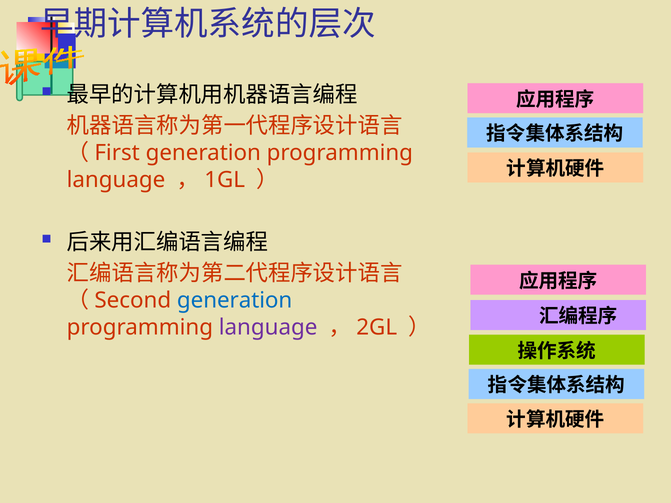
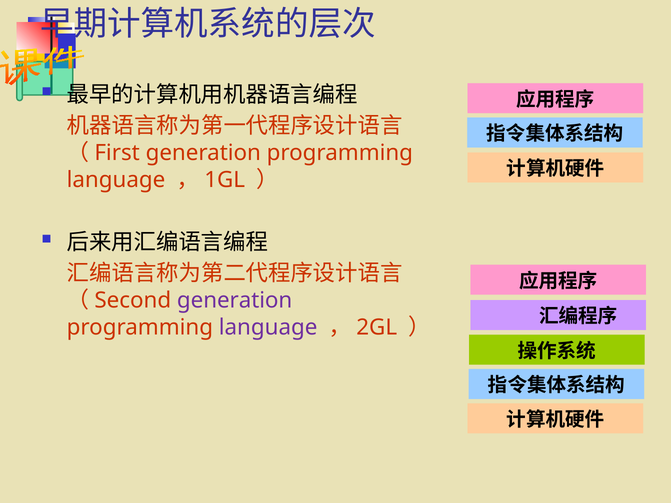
generation colour: blue -> purple (235, 301)
